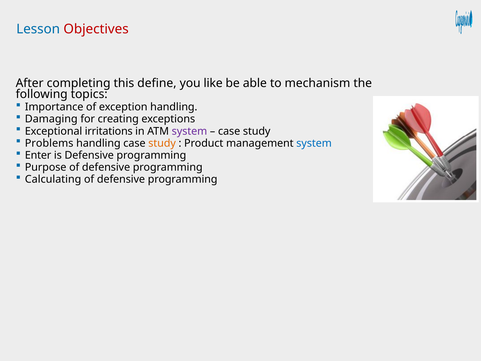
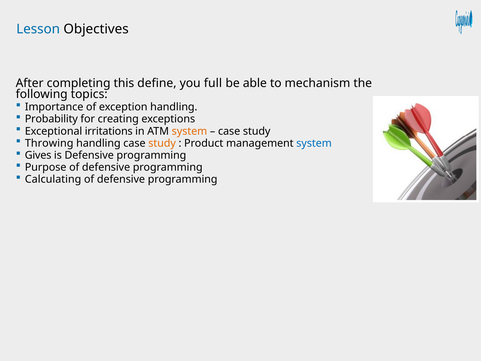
Objectives colour: red -> black (96, 29)
like: like -> full (213, 83)
Damaging: Damaging -> Probability (51, 119)
system colour: purple -> orange (189, 131)
Problems: Problems -> Throwing (49, 143)
Enter: Enter -> Gives (38, 155)
